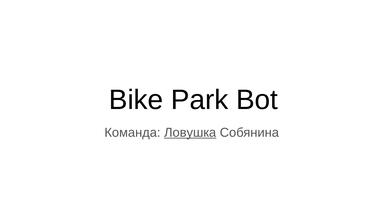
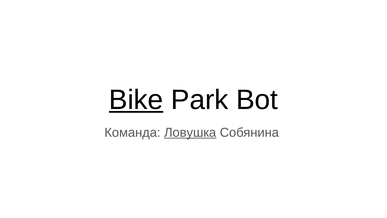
Bike underline: none -> present (136, 100)
